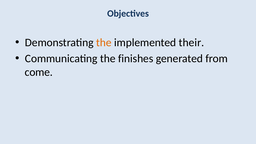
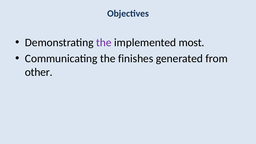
the colour: orange -> purple (104, 43)
their: their -> most (192, 43)
come: come -> other (39, 72)
